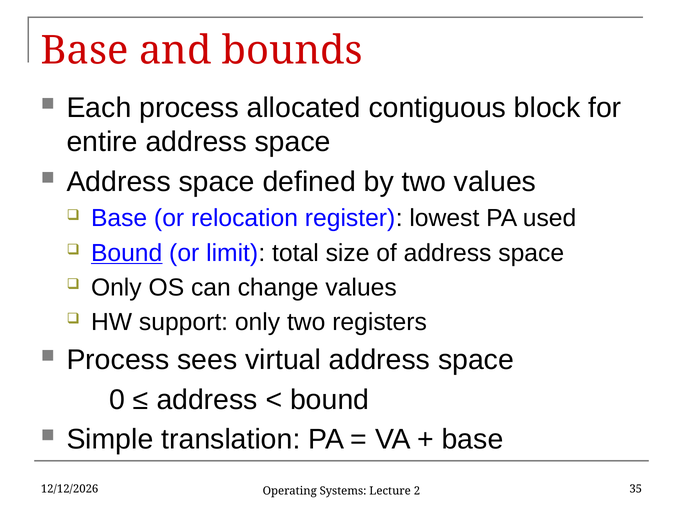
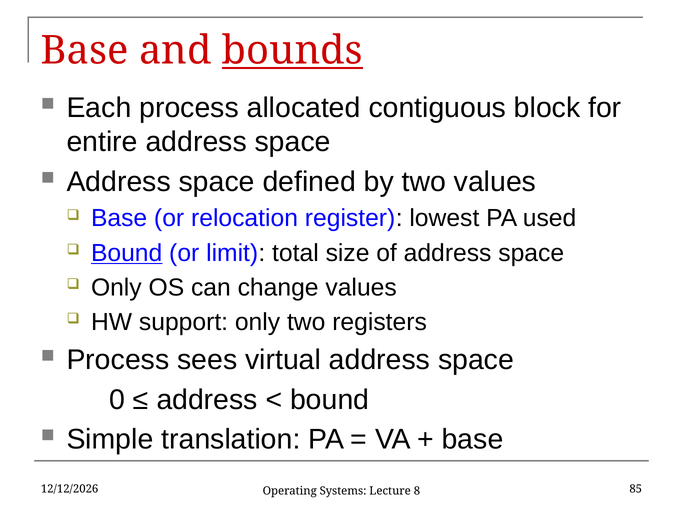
bounds underline: none -> present (292, 51)
35: 35 -> 85 (636, 489)
2: 2 -> 8 (417, 491)
